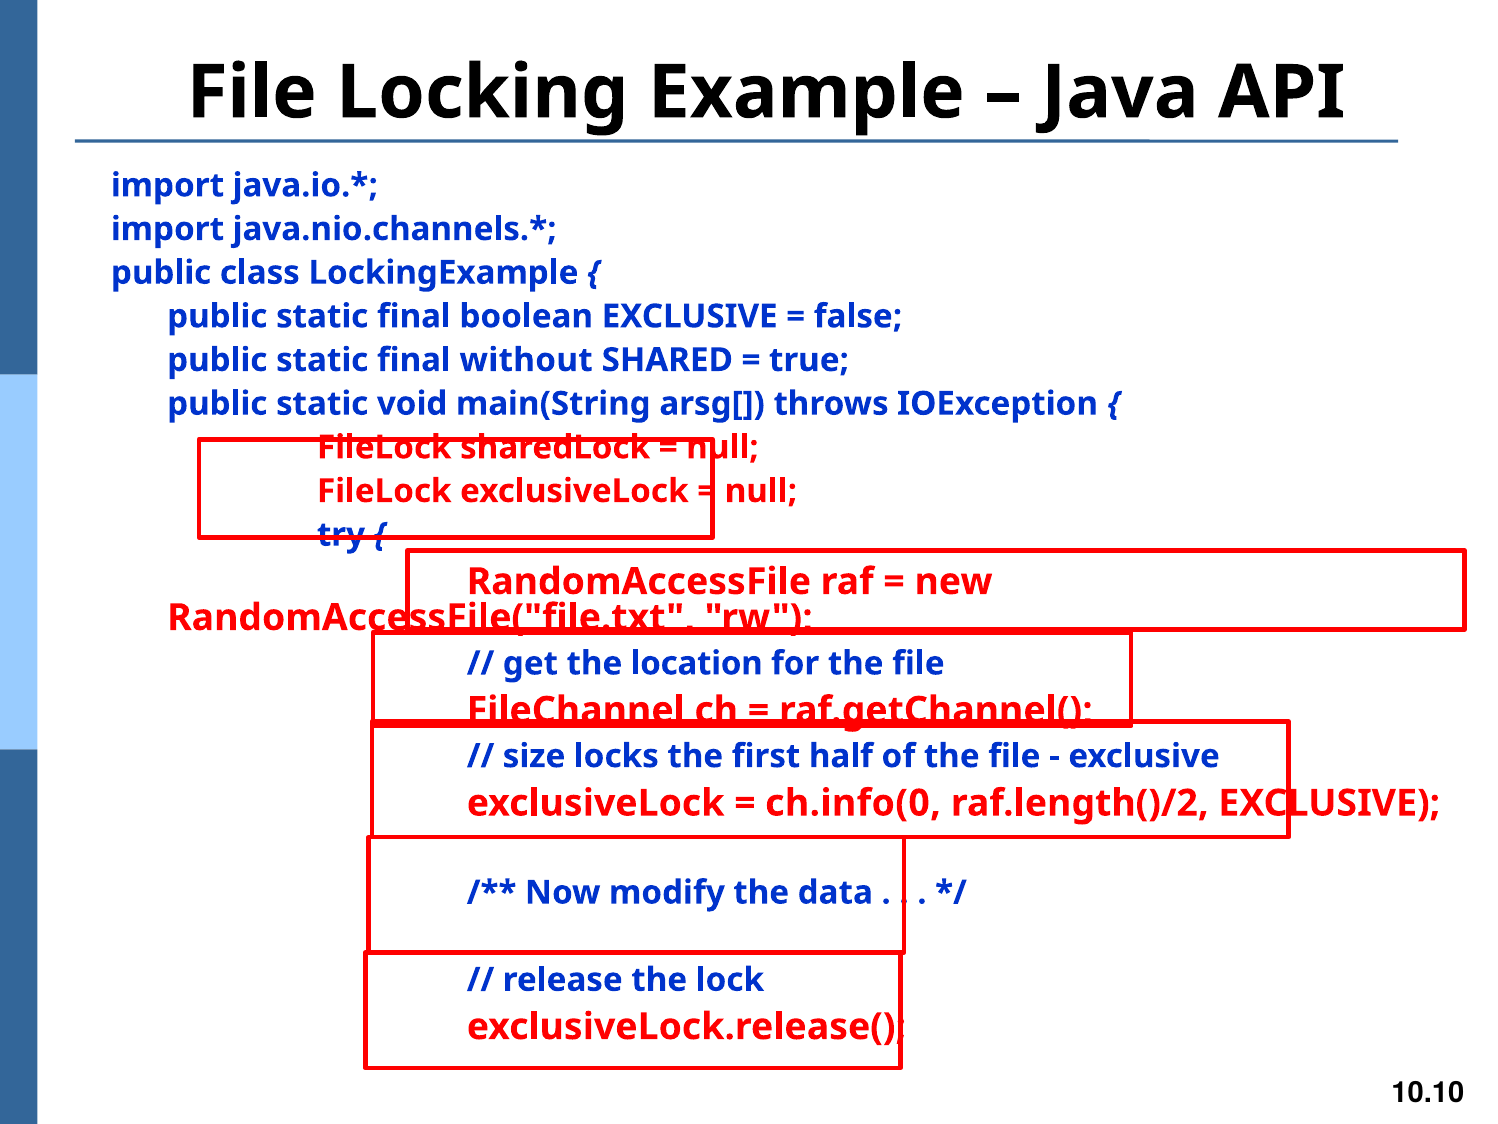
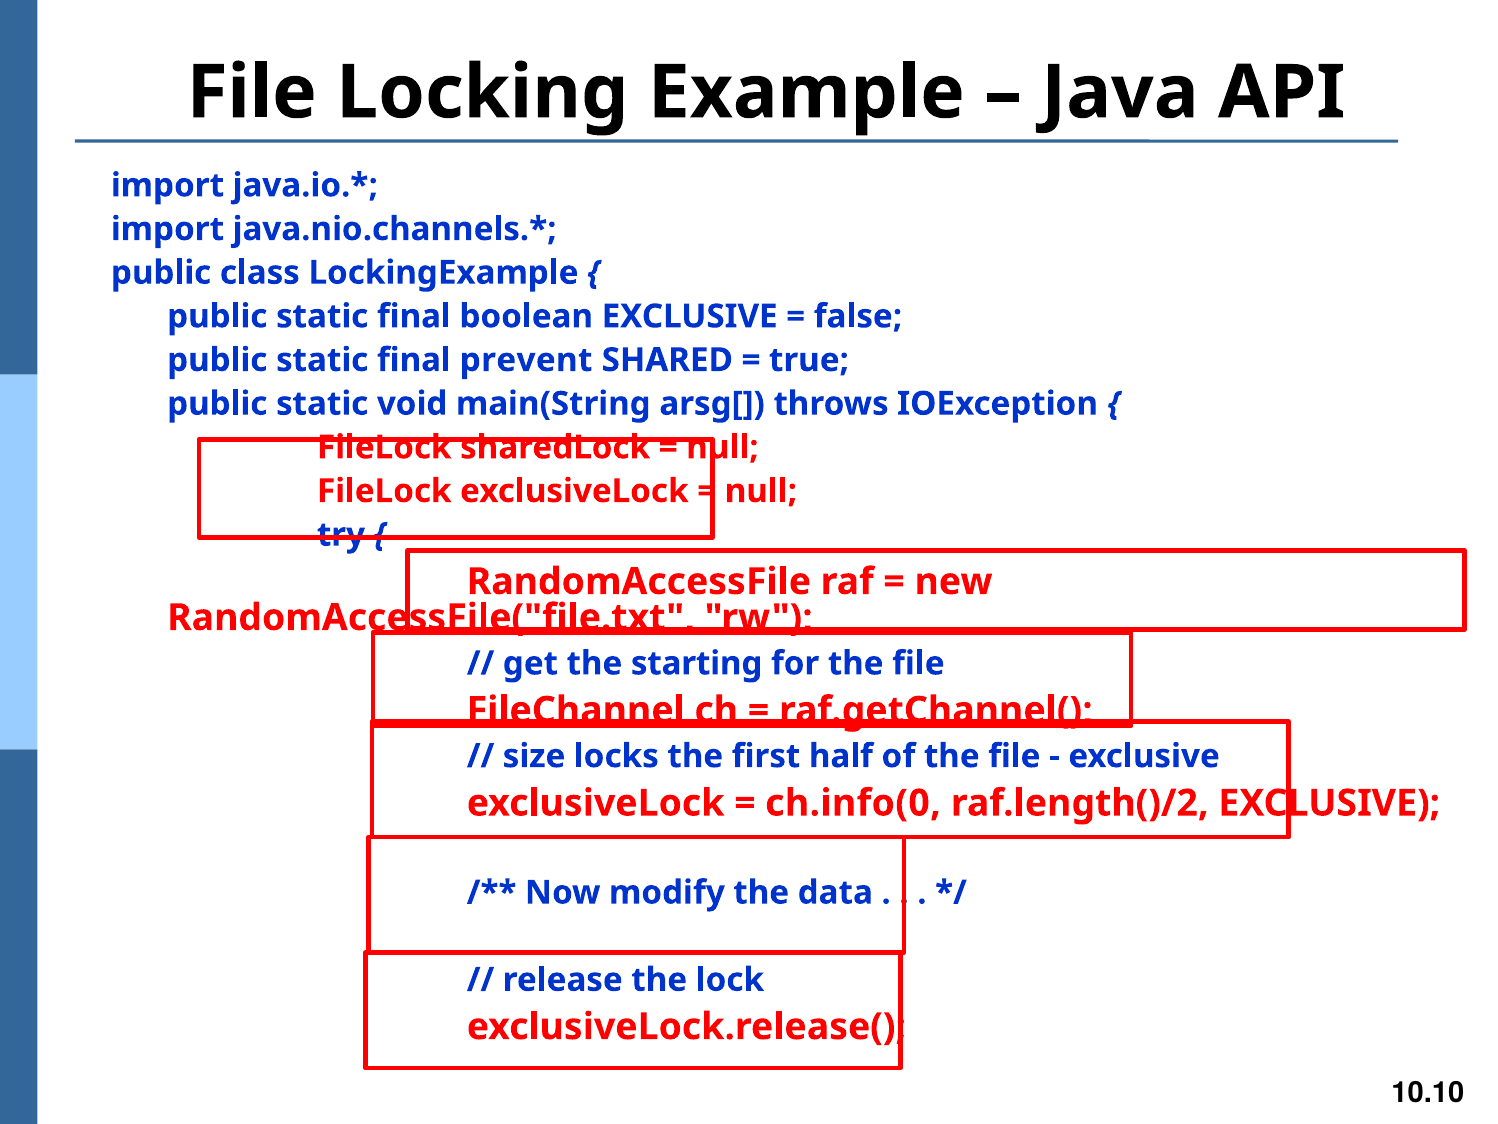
without: without -> prevent (526, 360)
location: location -> starting (697, 663)
